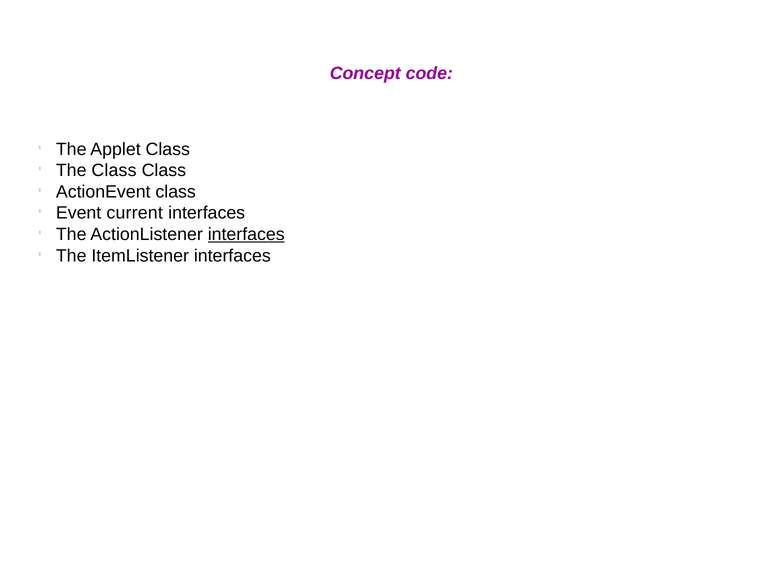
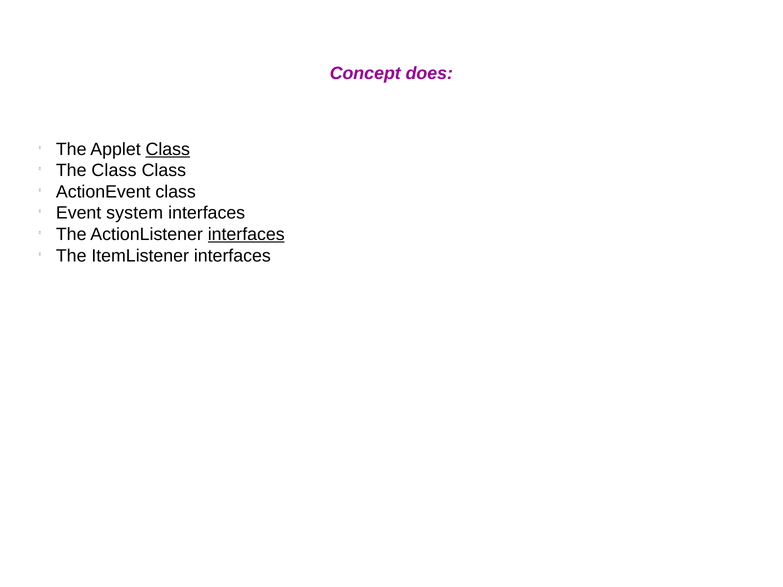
code: code -> does (429, 74)
Class underline: none -> present (168, 149)
current: current -> system (135, 213)
